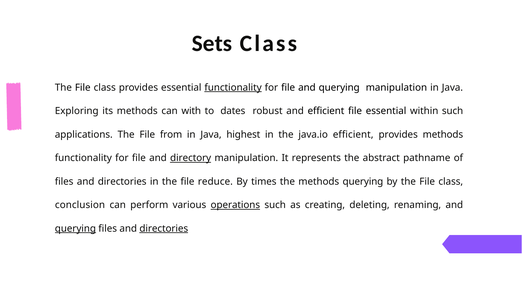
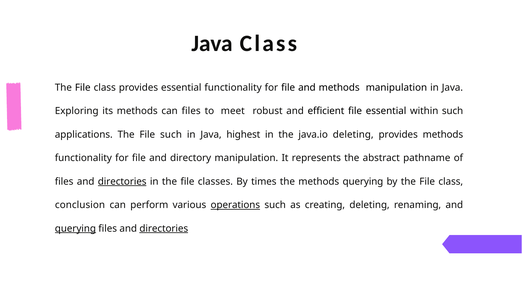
Sets: Sets -> Java (212, 43)
functionality underline: present -> none (233, 87)
file and querying: querying -> methods (339, 87)
can with: with -> files (191, 111)
dates: dates -> meet (233, 111)
File from: from -> such (171, 134)
java.io efficient: efficient -> deleting (353, 134)
directory underline: present -> none (191, 158)
directories underline: none -> present (122, 181)
reduce: reduce -> classes (215, 181)
